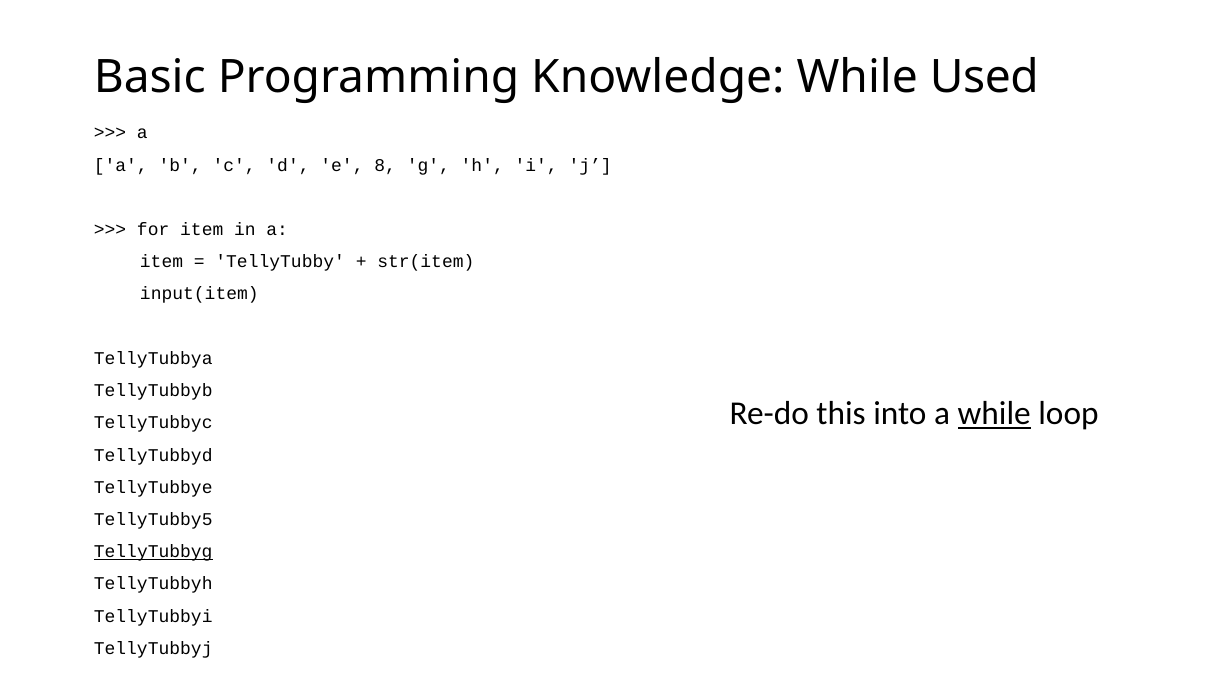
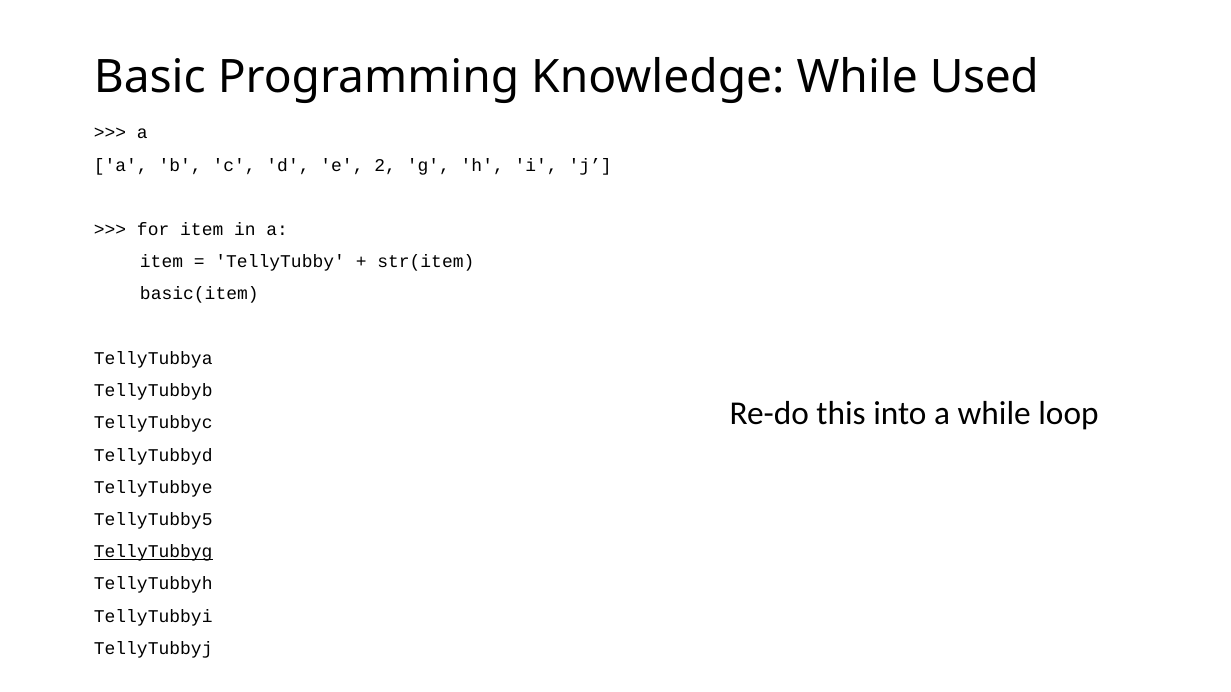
8: 8 -> 2 (385, 165)
input(item: input(item -> basic(item (199, 294)
while underline: present -> none (994, 414)
